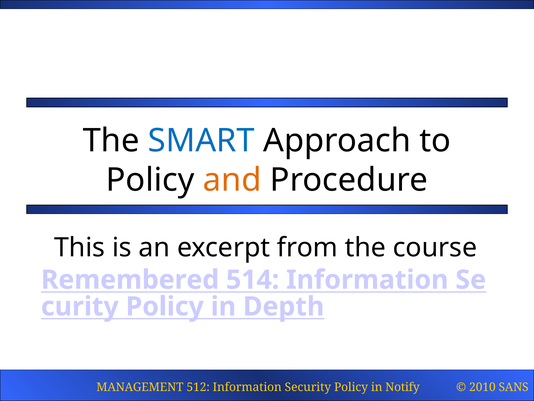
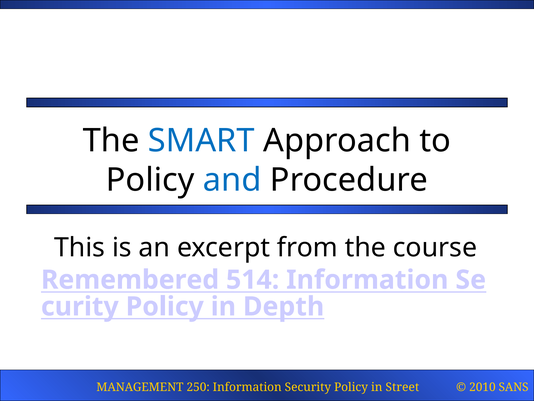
and colour: orange -> blue (232, 180)
512: 512 -> 250 (198, 387)
Notify: Notify -> Street (402, 387)
